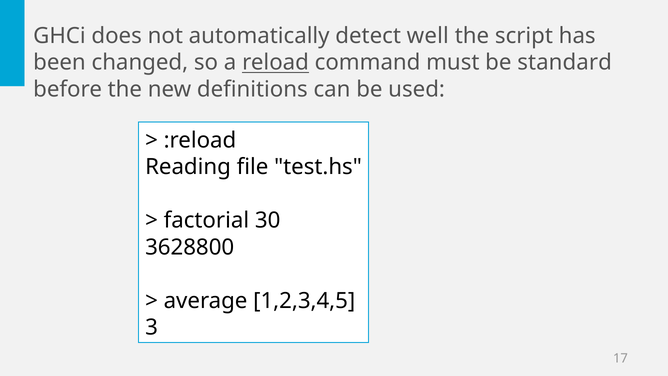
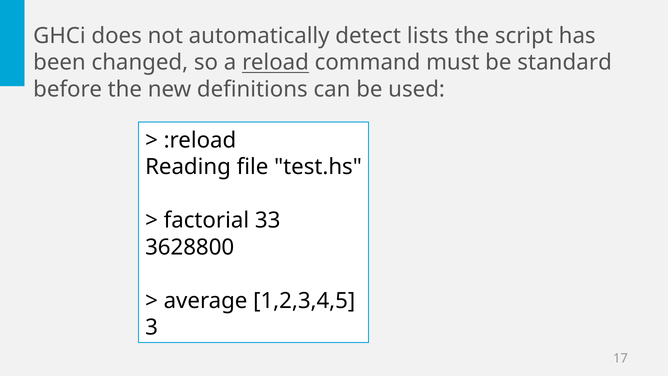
well: well -> lists (428, 36)
30: 30 -> 33 (268, 220)
